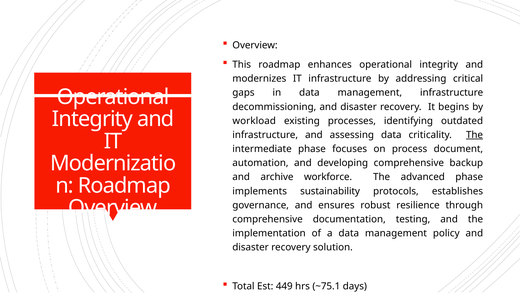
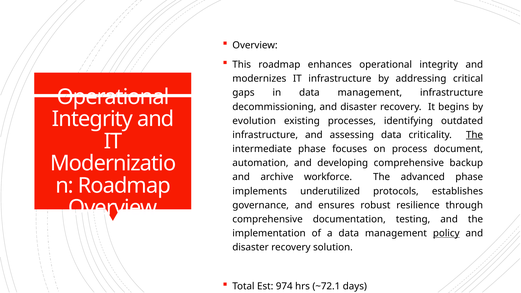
workload: workload -> evolution (254, 121)
sustainability: sustainability -> underutilized (330, 191)
policy underline: none -> present (446, 233)
449: 449 -> 974 (284, 286)
~75.1: ~75.1 -> ~72.1 (326, 286)
